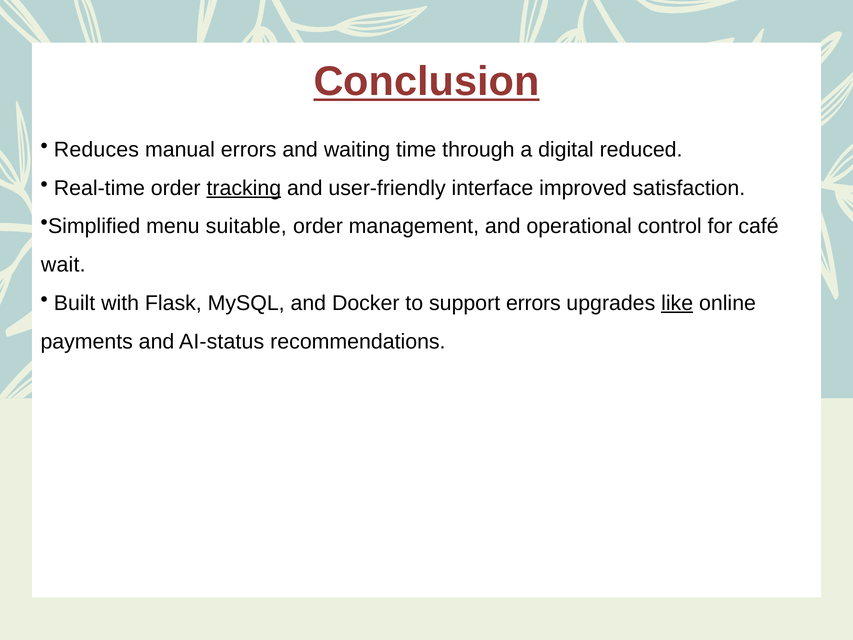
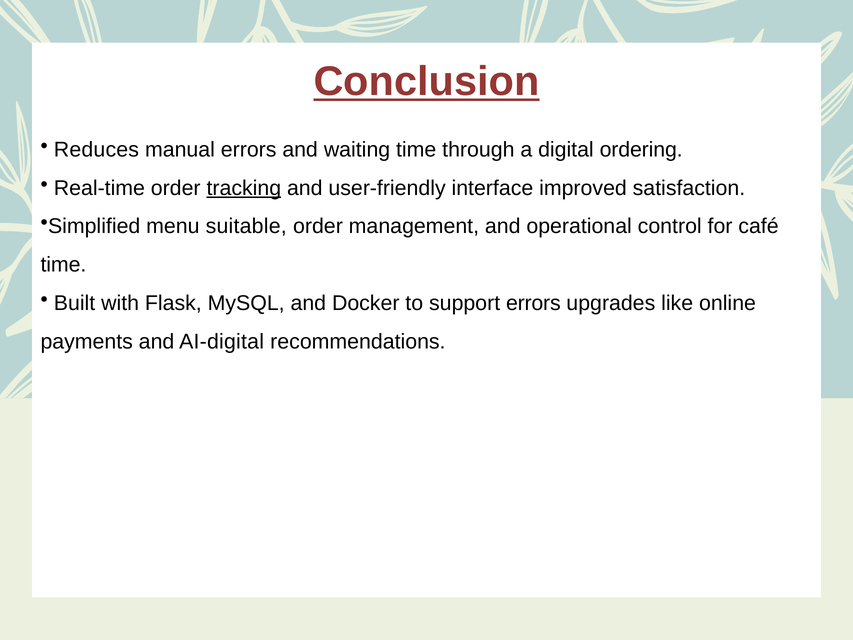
reduced: reduced -> ordering (641, 150)
wait: wait -> time (63, 265)
like underline: present -> none (677, 303)
AI-status: AI-status -> AI-digital (222, 341)
